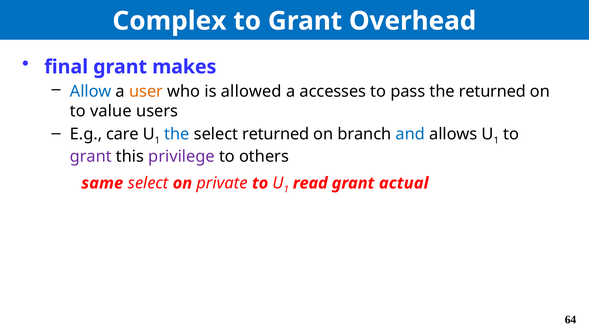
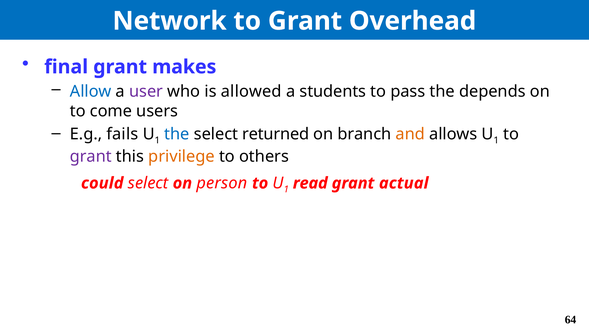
Complex: Complex -> Network (170, 21)
user colour: orange -> purple (146, 92)
accesses: accesses -> students (333, 92)
the returned: returned -> depends (492, 92)
value: value -> come (111, 111)
care: care -> fails (122, 134)
and colour: blue -> orange (410, 134)
privilege colour: purple -> orange (181, 156)
same: same -> could (102, 183)
private: private -> person (222, 183)
